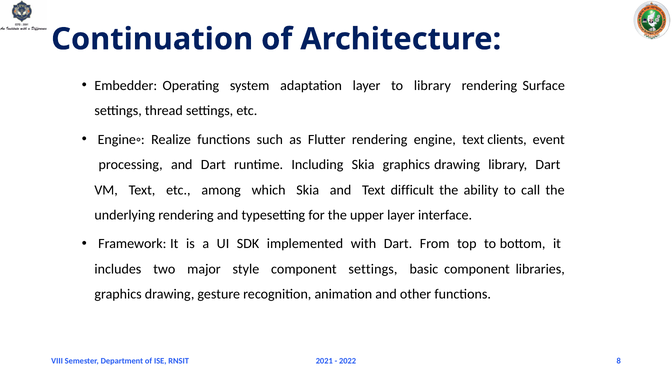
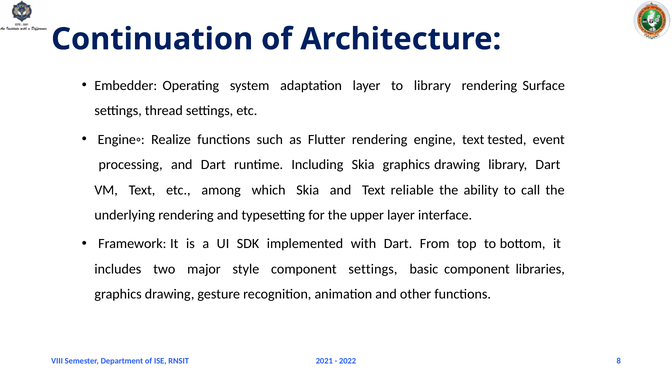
clients: clients -> tested (507, 140)
difficult: difficult -> reliable (412, 190)
